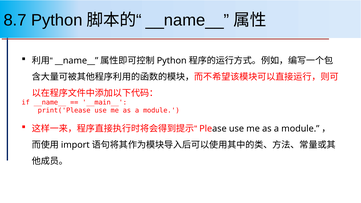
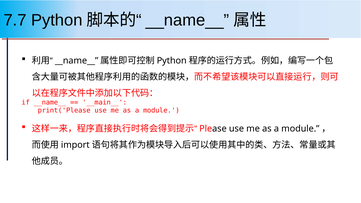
8.7: 8.7 -> 7.7 (15, 20)
